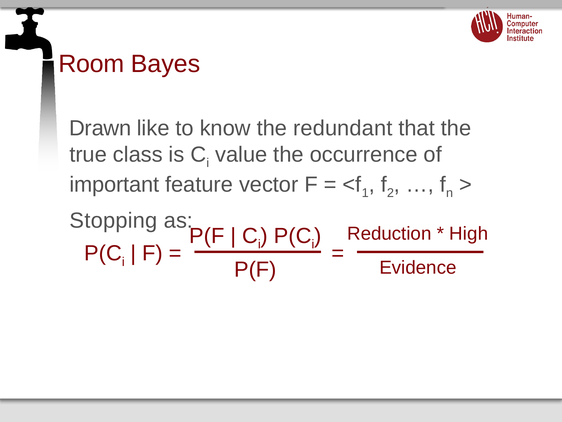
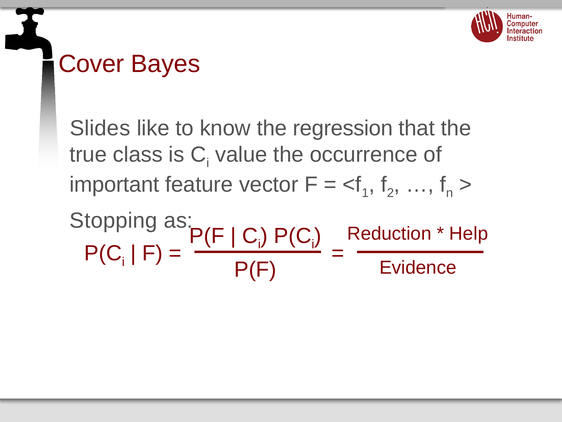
Room: Room -> Cover (91, 64)
Drawn: Drawn -> Slides (100, 128)
redundant: redundant -> regression (343, 128)
High: High -> Help (469, 234)
